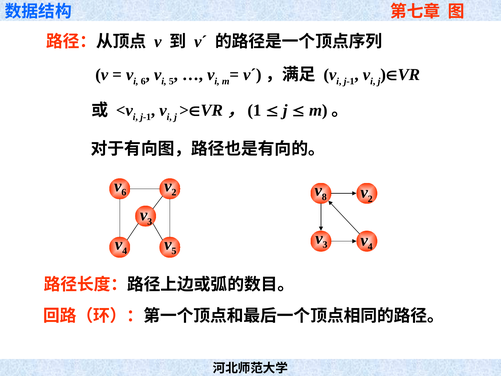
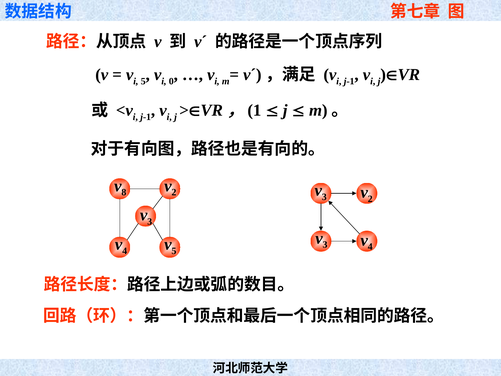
6: 6 -> 5 (143, 81)
5: 5 -> 0 (171, 81)
v 6: 6 -> 8 (124, 192)
8: 8 -> 3 (324, 197)
